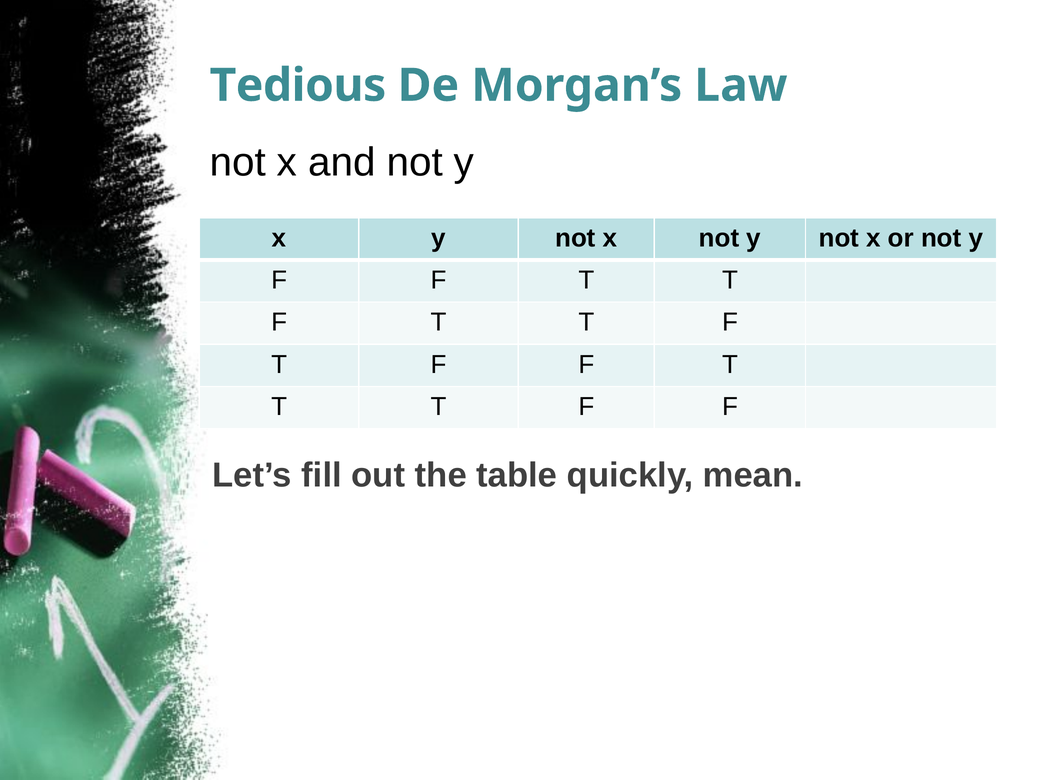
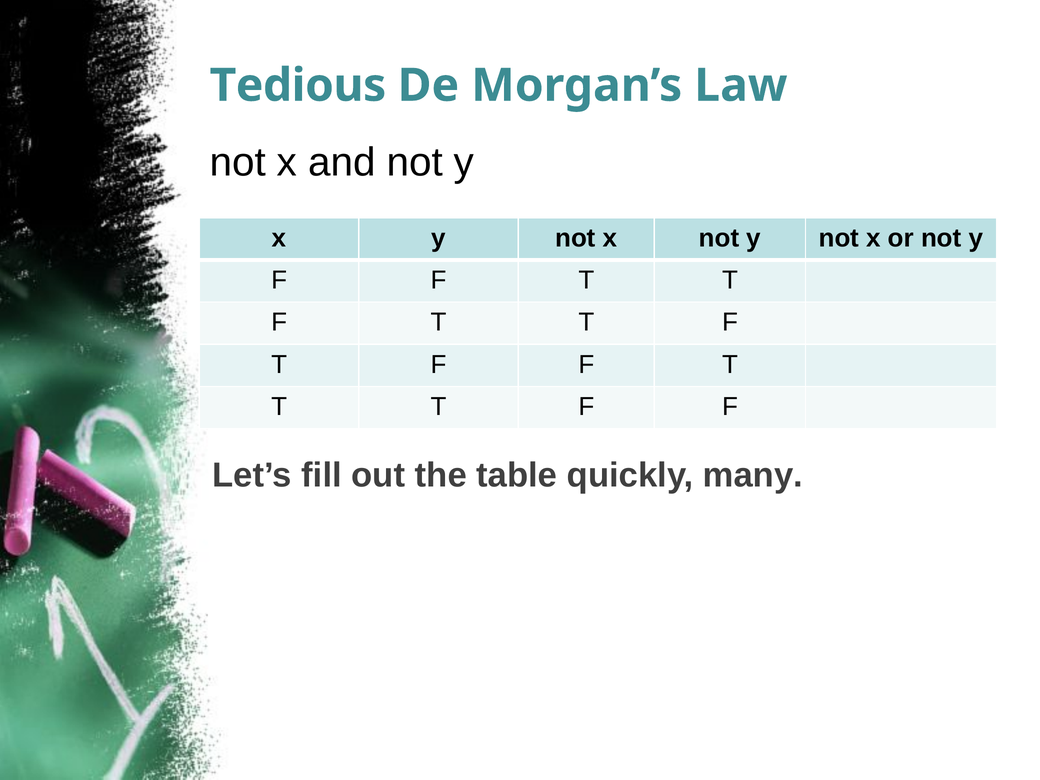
mean: mean -> many (753, 475)
